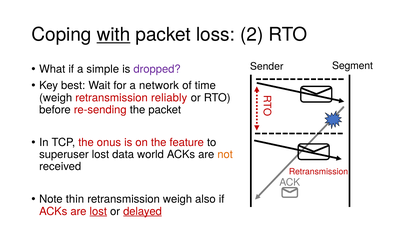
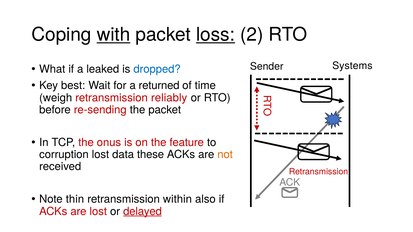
loss underline: none -> present (216, 35)
Segment: Segment -> Systems (352, 66)
simple: simple -> leaked (103, 69)
dropped colour: purple -> blue (157, 69)
network: network -> returned (159, 86)
superuser: superuser -> corruption (64, 155)
world: world -> these (151, 155)
retransmission weigh: weigh -> within (177, 200)
lost underline: present -> none (98, 212)
